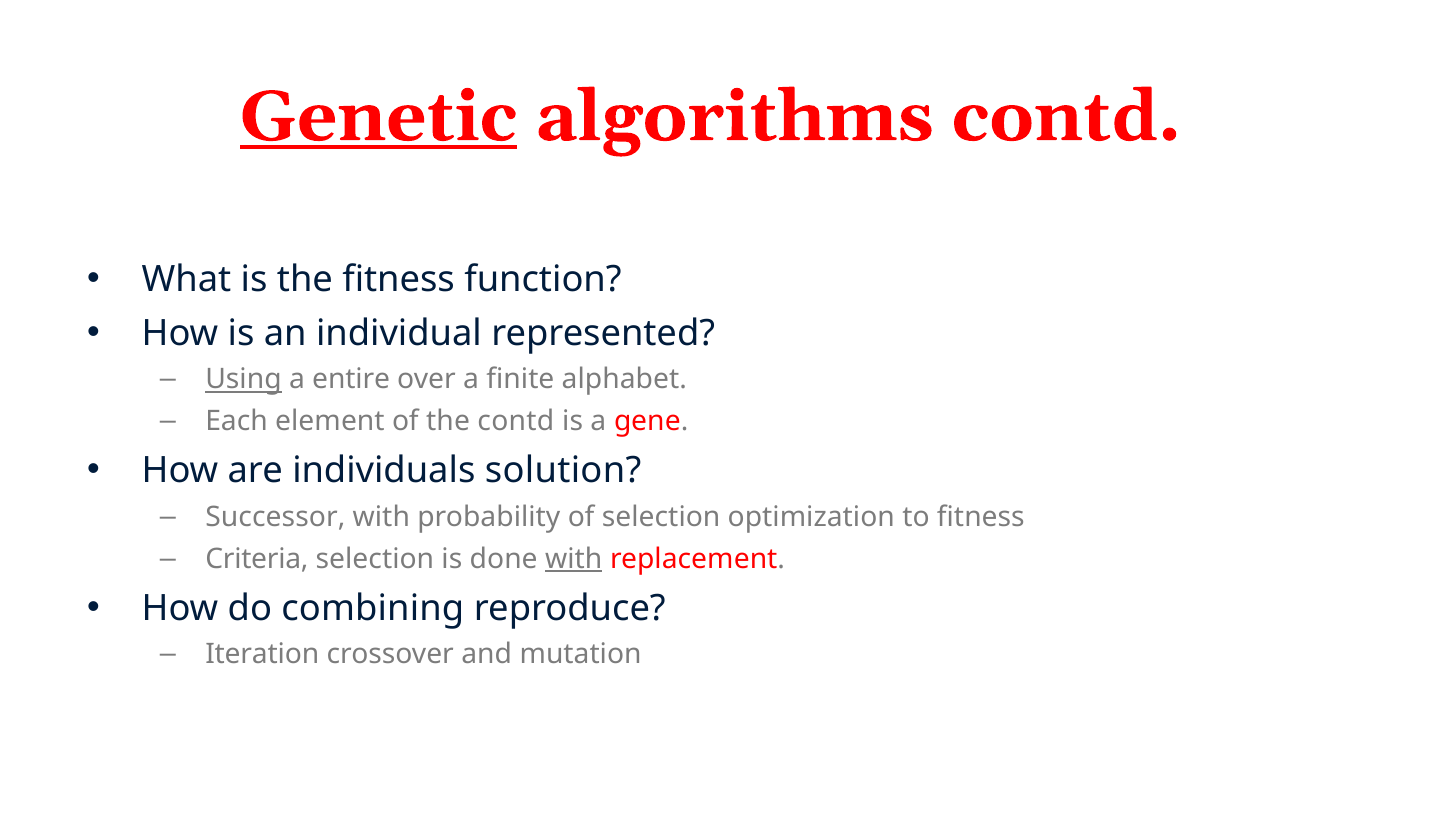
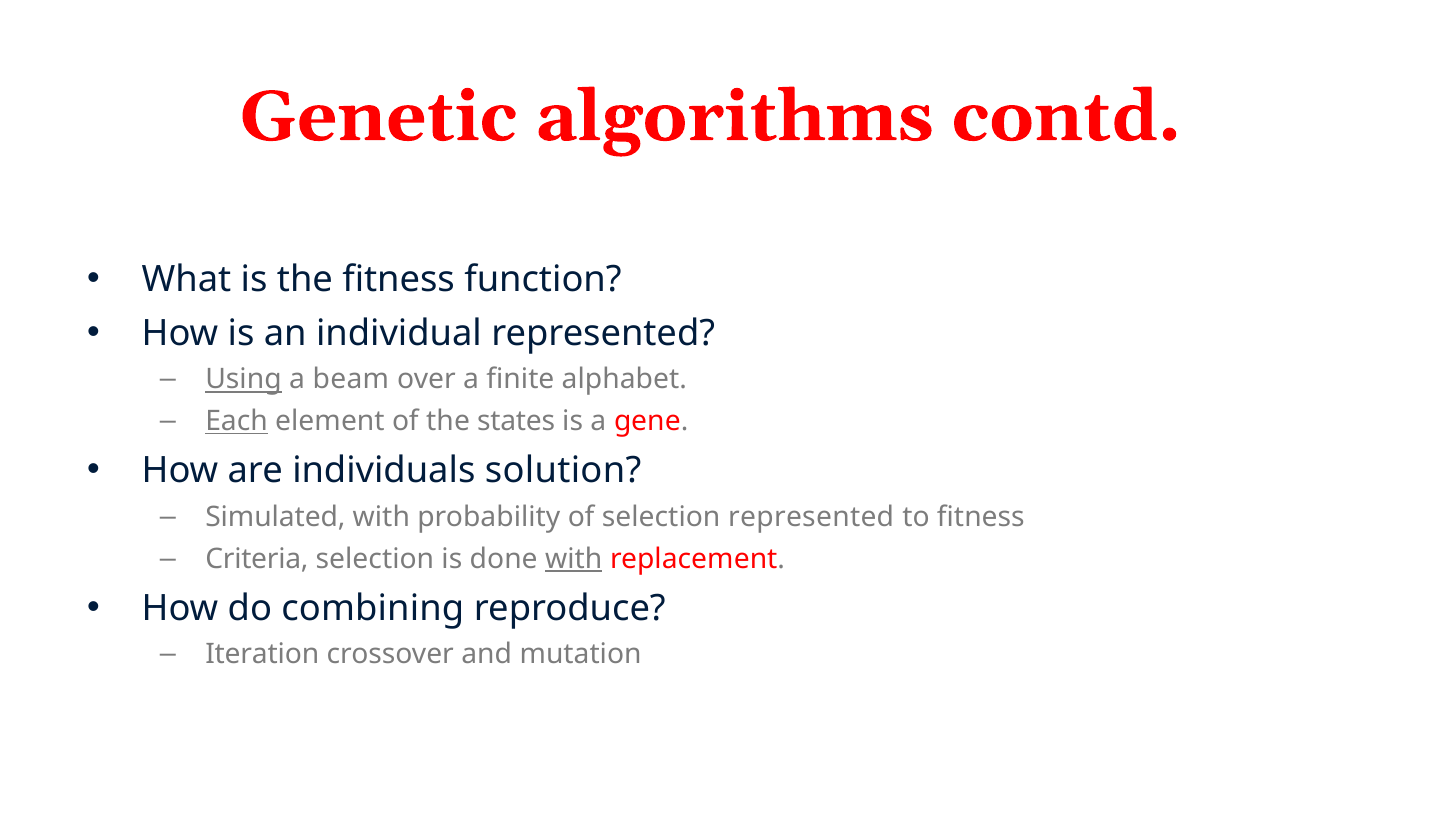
Genetic underline: present -> none (379, 117)
entire: entire -> beam (351, 380)
Each underline: none -> present (237, 422)
the contd: contd -> states (516, 422)
Successor: Successor -> Simulated (275, 517)
selection optimization: optimization -> represented (811, 517)
